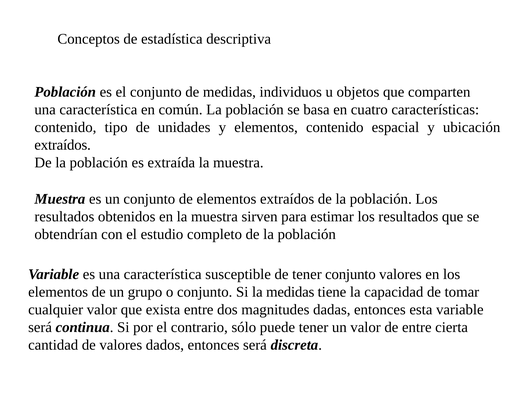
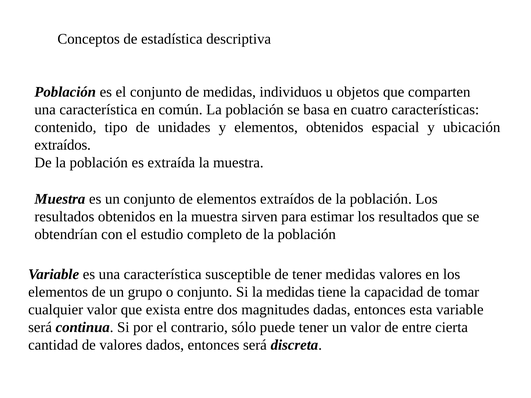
elementos contenido: contenido -> obtenidos (335, 127)
tener conjunto: conjunto -> medidas (350, 274)
